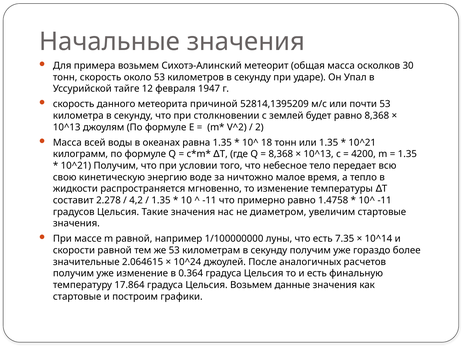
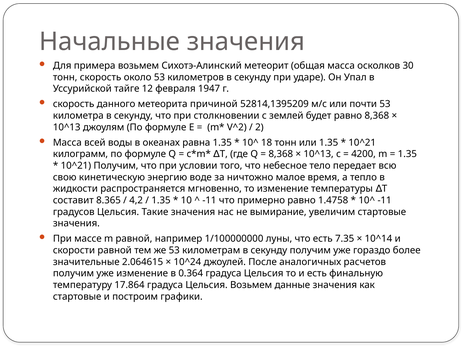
2.278: 2.278 -> 8.365 (108, 200)
диаметром: диаметром -> вымирание (278, 212)
